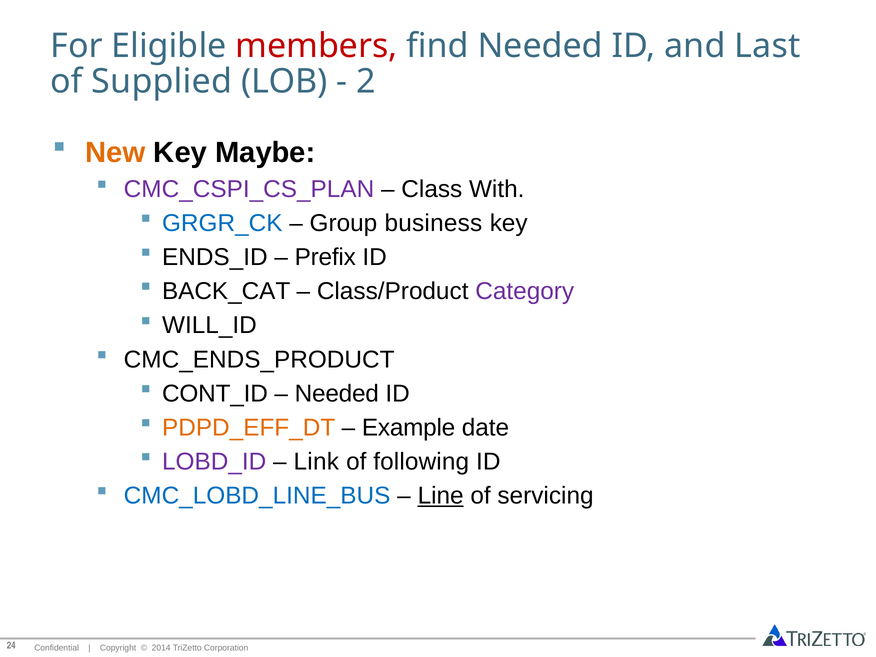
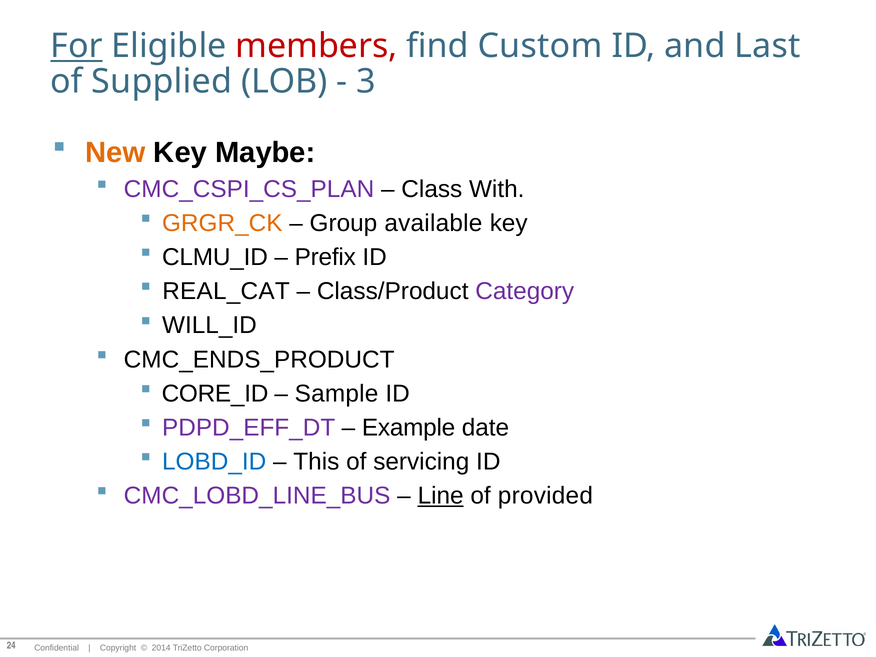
For underline: none -> present (77, 46)
find Needed: Needed -> Custom (540, 46)
2: 2 -> 3 (366, 81)
GRGR_CK colour: blue -> orange (222, 223)
business: business -> available (433, 223)
ENDS_ID: ENDS_ID -> CLMU_ID (215, 257)
BACK_CAT: BACK_CAT -> REAL_CAT (226, 291)
CONT_ID: CONT_ID -> CORE_ID (215, 394)
Needed: Needed -> Sample (337, 394)
PDPD_EFF_DT colour: orange -> purple (249, 428)
LOBD_ID colour: purple -> blue (214, 462)
Link: Link -> This (316, 462)
following: following -> servicing (421, 462)
CMC_LOBD_LINE_BUS colour: blue -> purple (257, 496)
servicing: servicing -> provided (545, 496)
